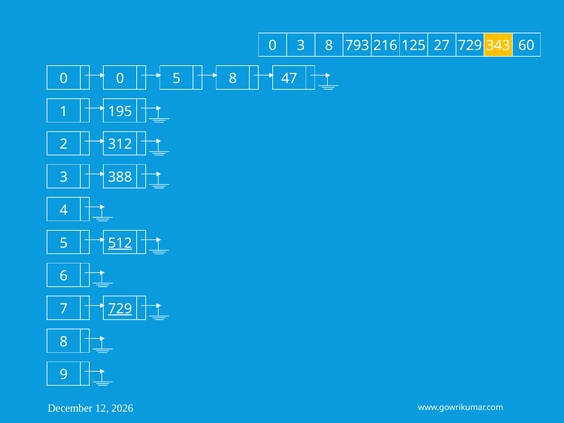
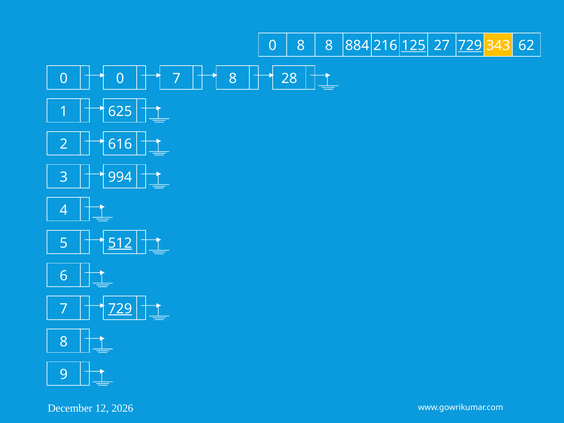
0 3: 3 -> 8 (301, 46)
793: 793 -> 884 (357, 46)
125 underline: none -> present (414, 46)
729 underline: none -> present (470, 46)
60: 60 -> 62 (526, 46)
0 5: 5 -> 7 (176, 79)
47: 47 -> 28 (289, 79)
195: 195 -> 625 (120, 111)
312: 312 -> 616 (120, 144)
388: 388 -> 994 (120, 177)
